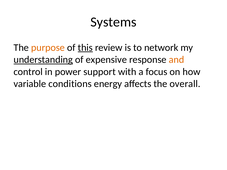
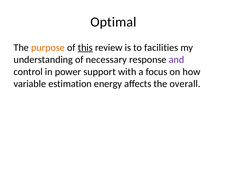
Systems: Systems -> Optimal (113, 22)
network: network -> facilities (161, 48)
understanding underline: present -> none (43, 60)
expensive: expensive -> necessary (106, 60)
and colour: orange -> purple (177, 60)
conditions: conditions -> estimation (70, 84)
